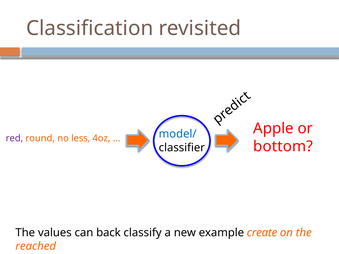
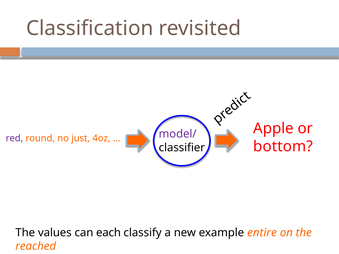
less: less -> just (81, 138)
model/ colour: blue -> purple (178, 134)
back: back -> each (108, 233)
create: create -> entire (262, 233)
